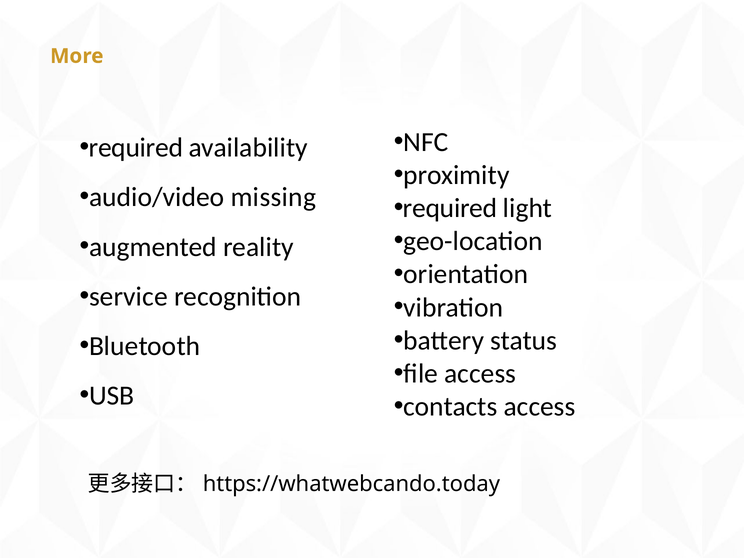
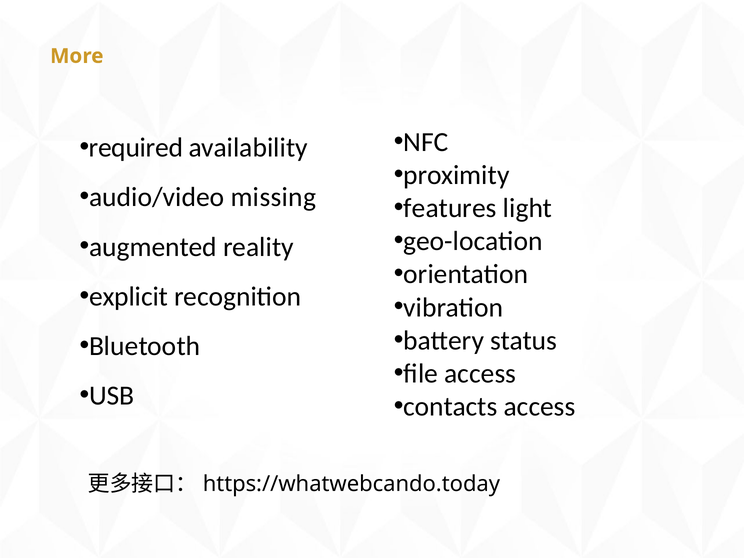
required: required -> features (450, 208)
service: service -> explicit (129, 297)
